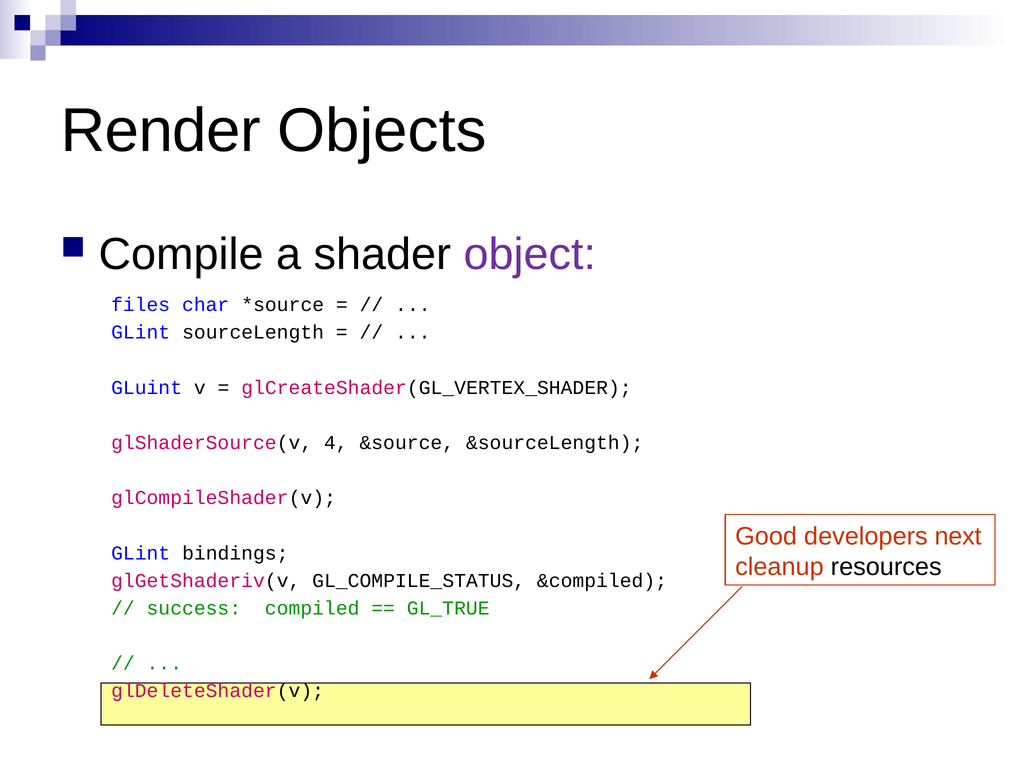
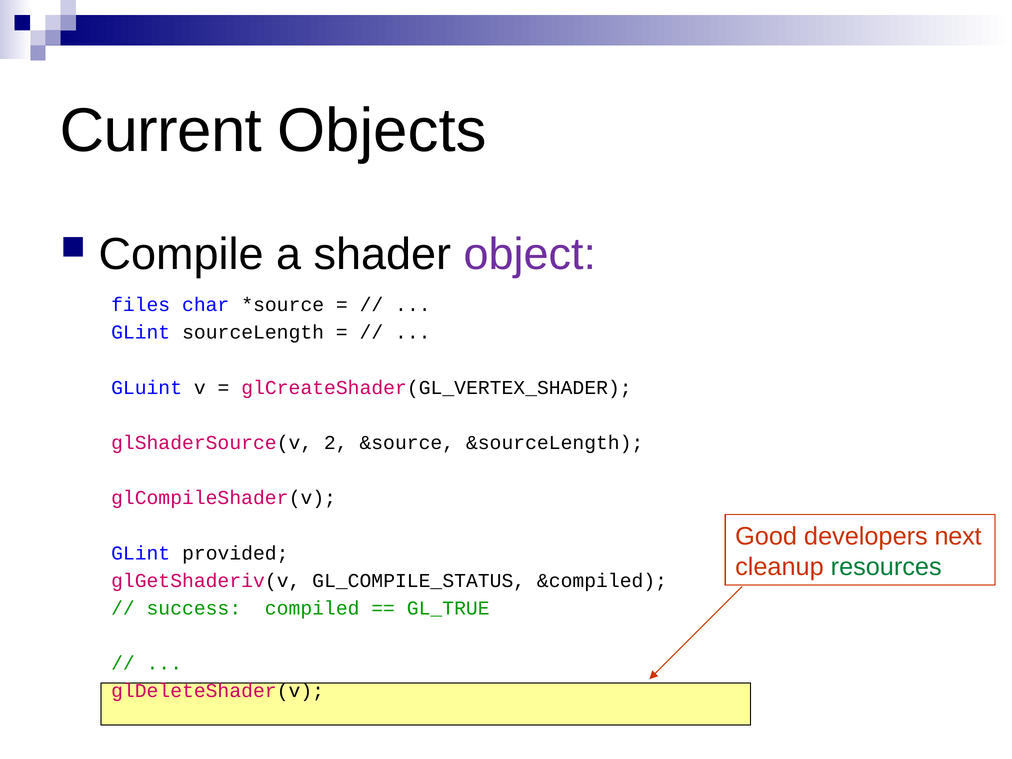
Render: Render -> Current (161, 131)
4: 4 -> 2 (336, 443)
bindings: bindings -> provided (235, 553)
resources colour: black -> green (886, 567)
